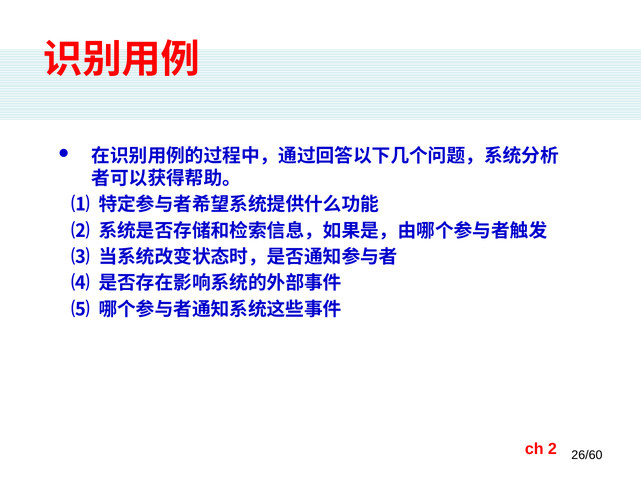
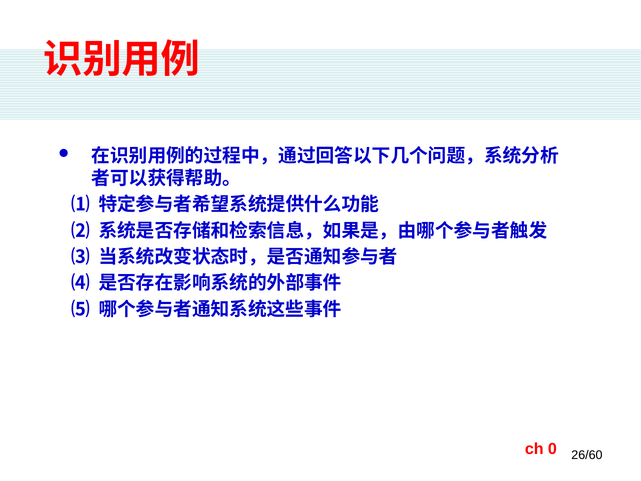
2: 2 -> 0 (552, 449)
